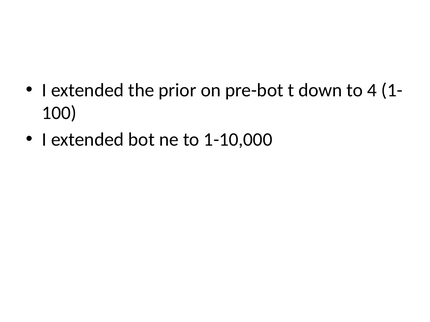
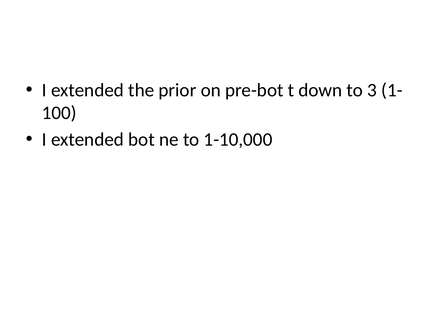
4: 4 -> 3 (372, 90)
